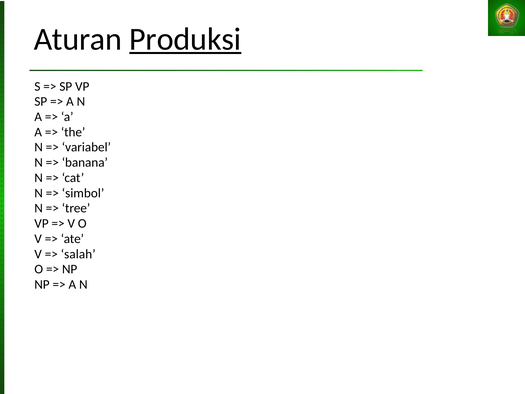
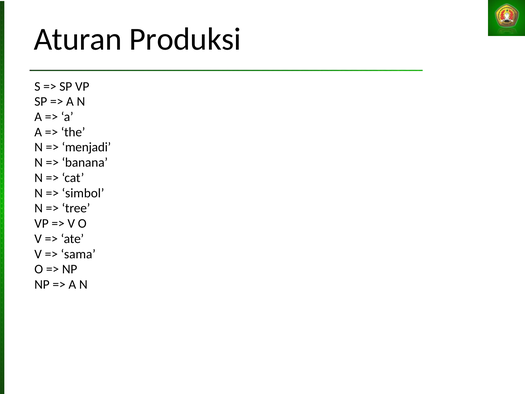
Produksi underline: present -> none (185, 39)
variabel: variabel -> menjadi (86, 147)
salah: salah -> sama (78, 254)
